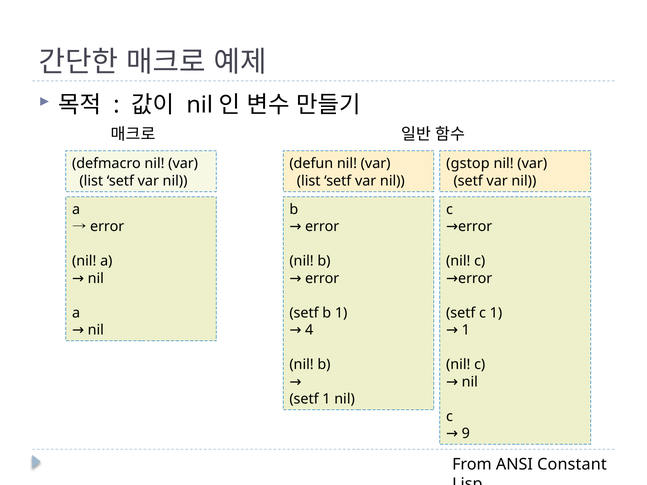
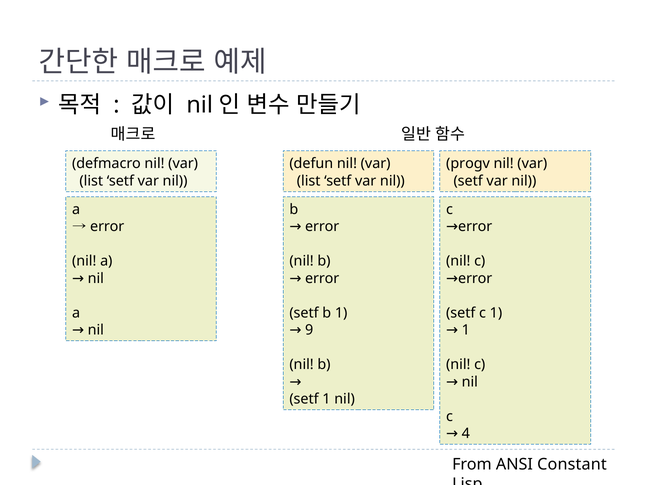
gstop: gstop -> progv (468, 164)
4: 4 -> 9 (309, 330)
9: 9 -> 4 (466, 434)
